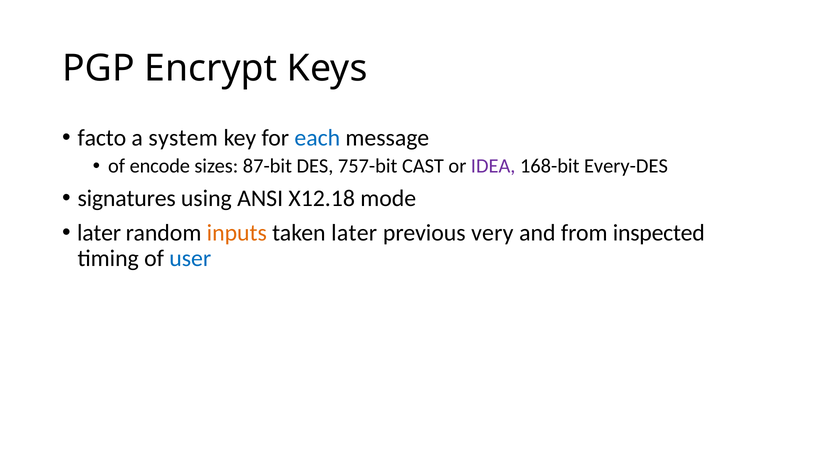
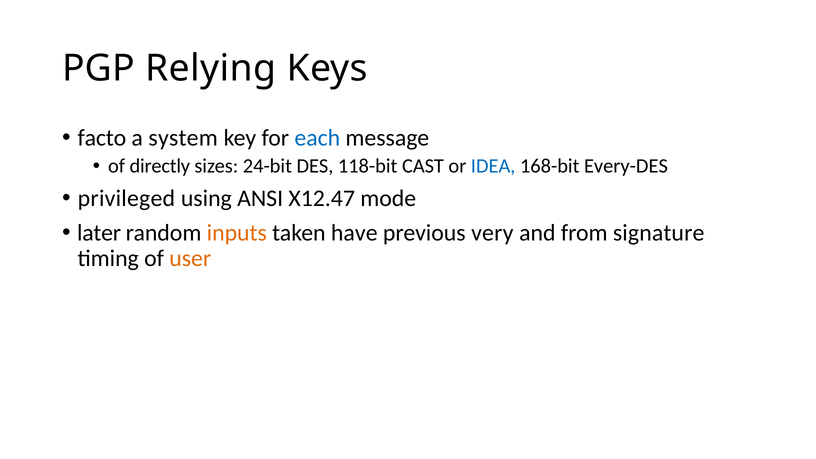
Encrypt: Encrypt -> Relying (211, 69)
encode: encode -> directly (160, 166)
87-bit: 87-bit -> 24-bit (267, 166)
757-bit: 757-bit -> 118-bit (368, 166)
IDEA colour: purple -> blue (493, 166)
signatures: signatures -> privileged (126, 198)
X12.18: X12.18 -> X12.47 (322, 198)
taken later: later -> have (354, 233)
inspected: inspected -> signature (659, 233)
user colour: blue -> orange (190, 258)
